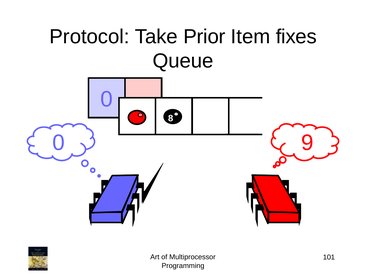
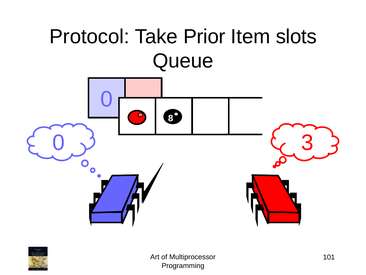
fixes: fixes -> slots (296, 36)
9: 9 -> 3 (307, 143)
